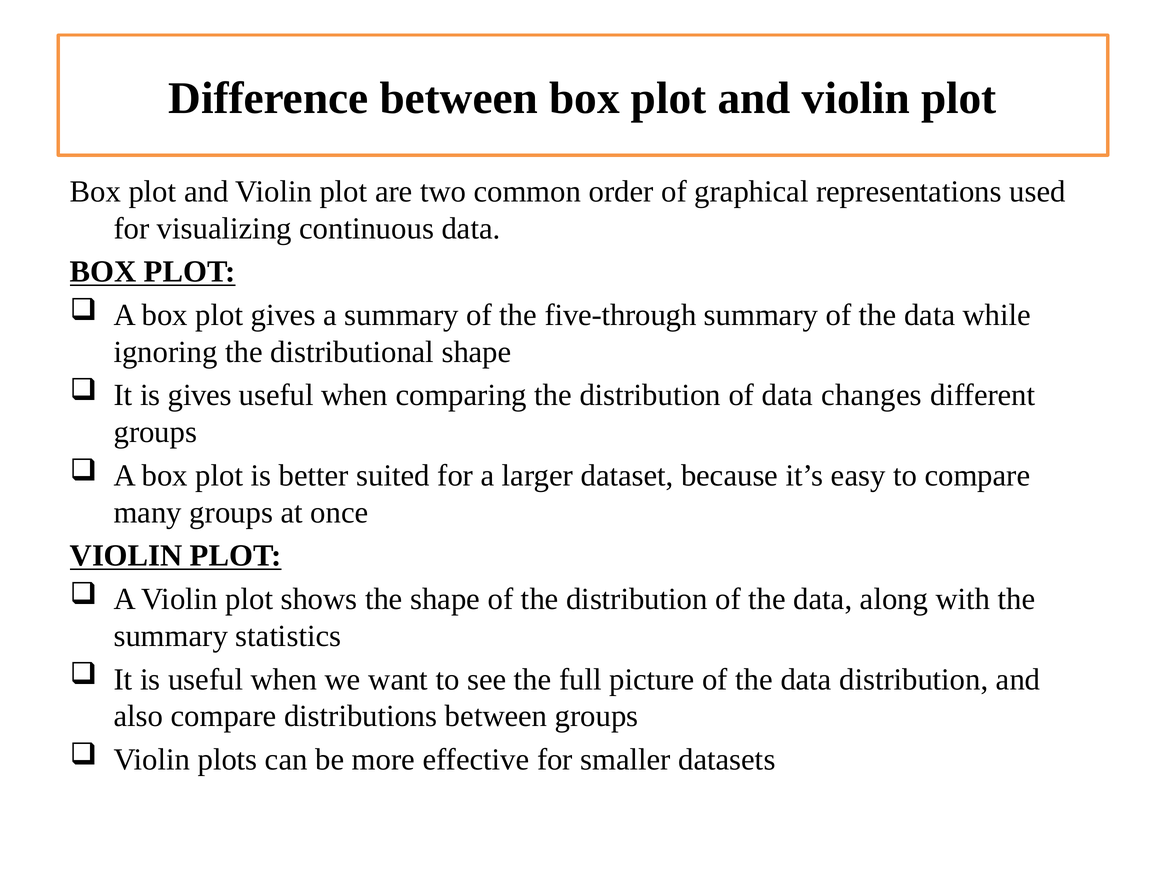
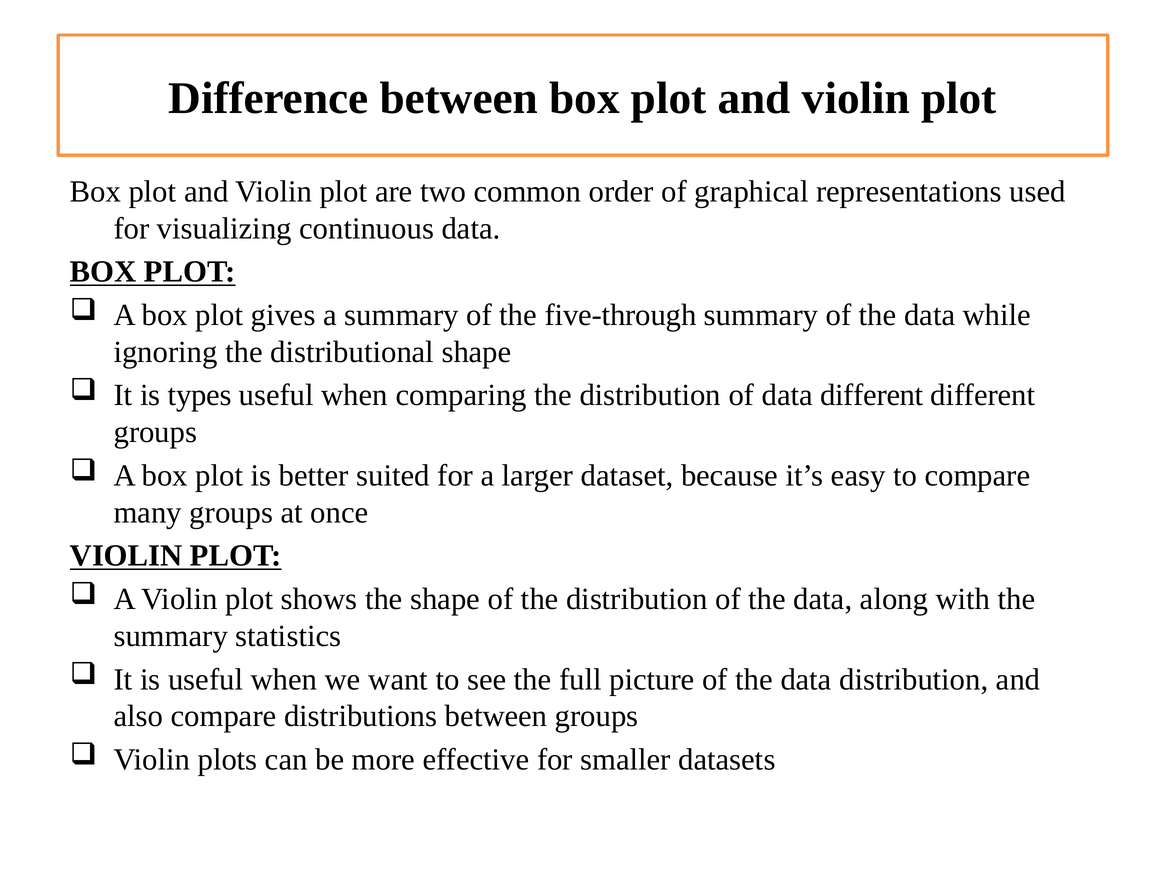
is gives: gives -> types (200, 396)
data changes: changes -> different (872, 396)
